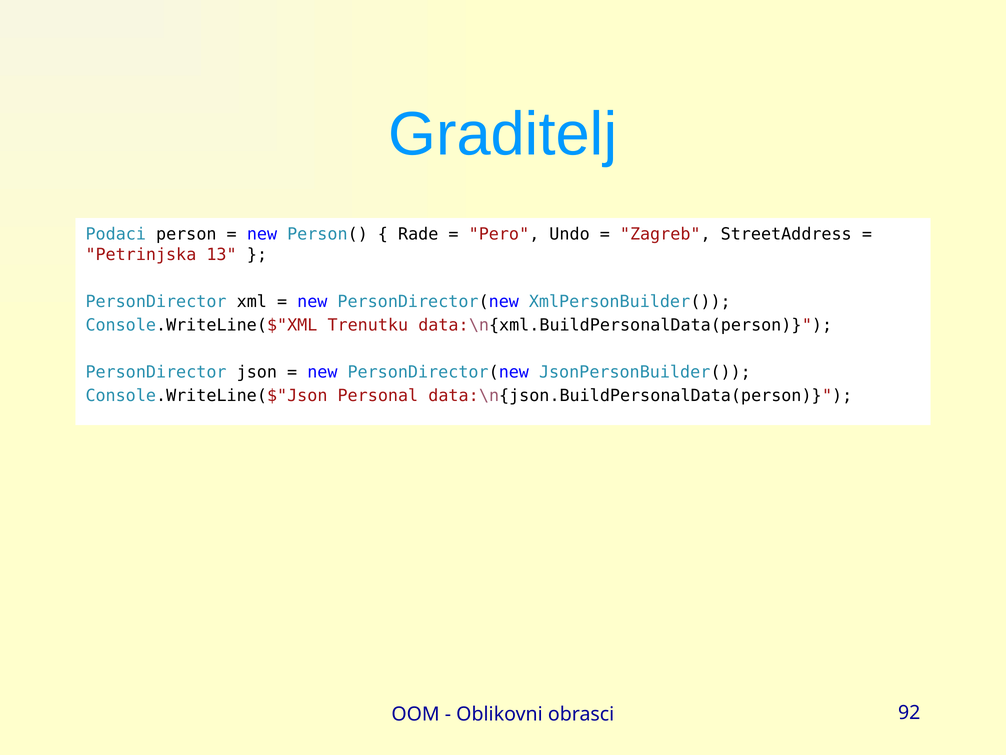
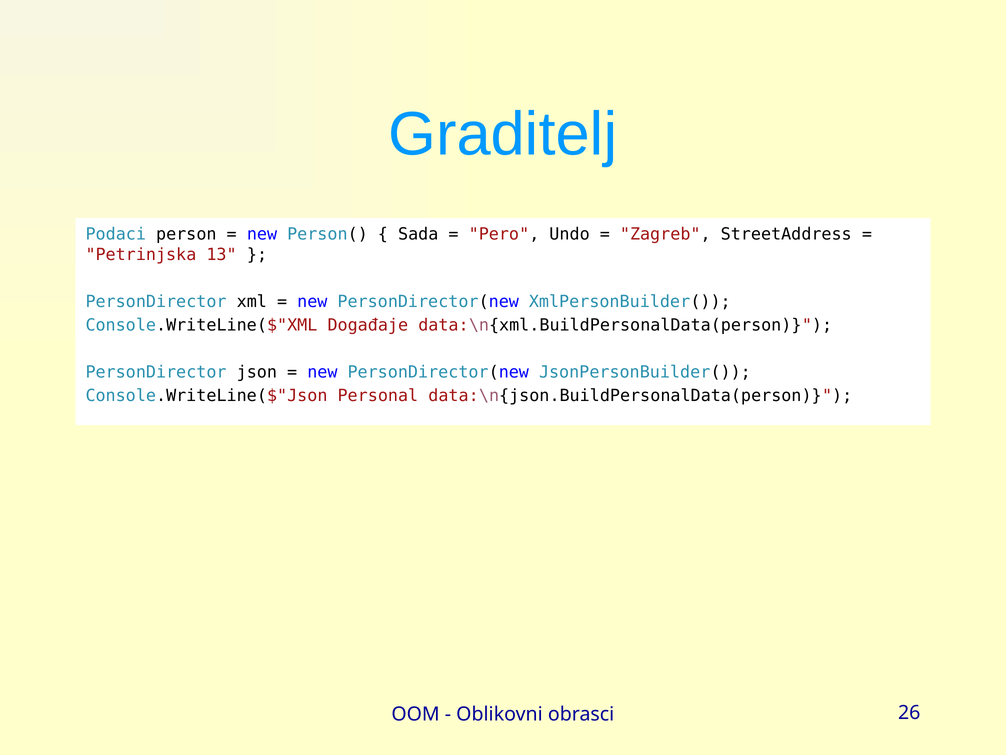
Rade: Rade -> Sada (418, 234)
Trenutku: Trenutku -> Događaje (368, 325)
92: 92 -> 26 (909, 712)
